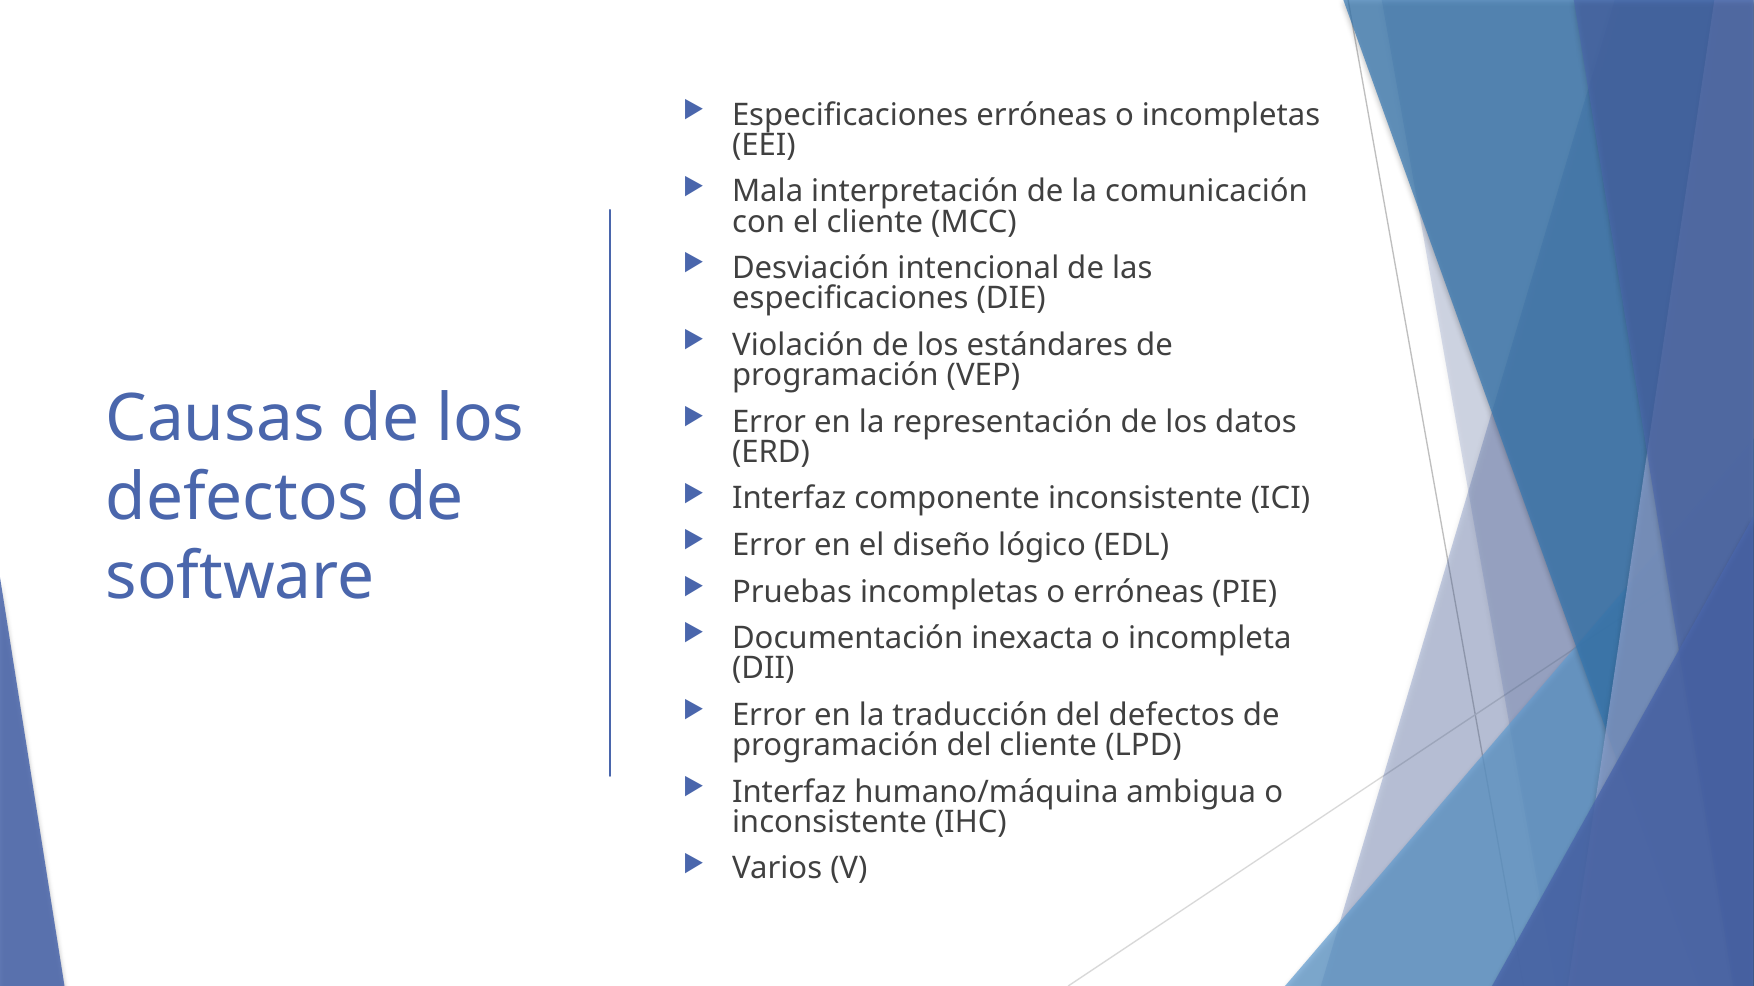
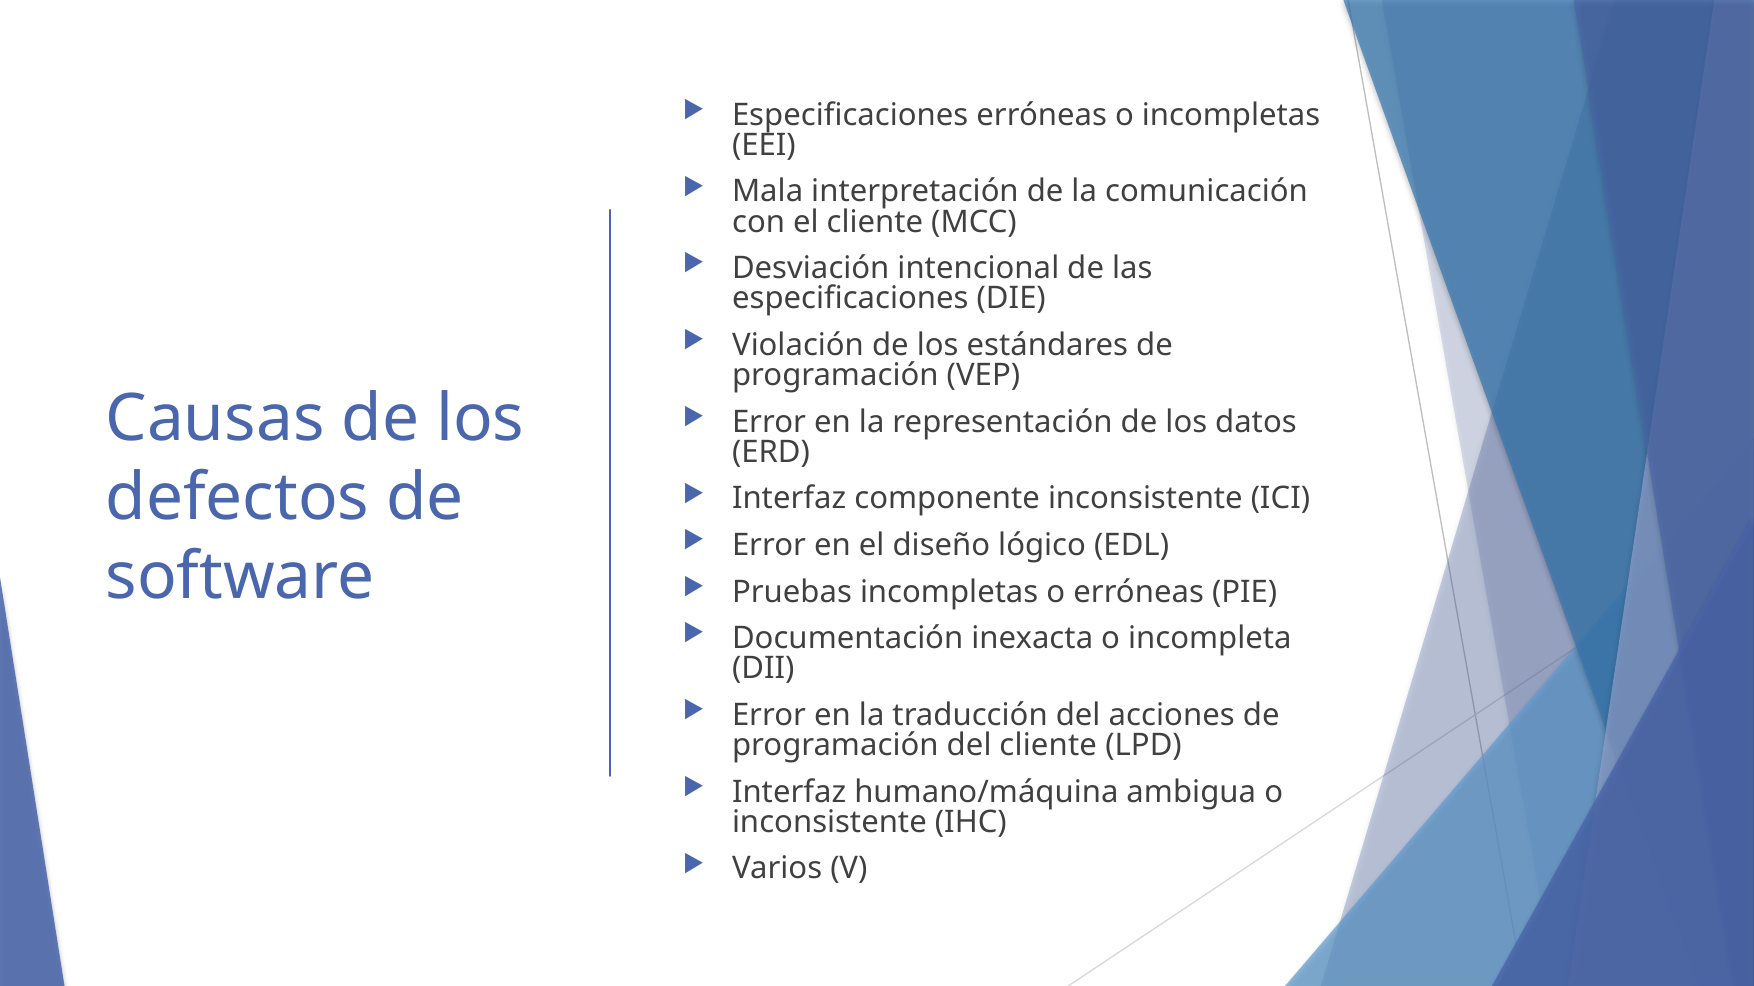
del defectos: defectos -> acciones (1172, 716)
